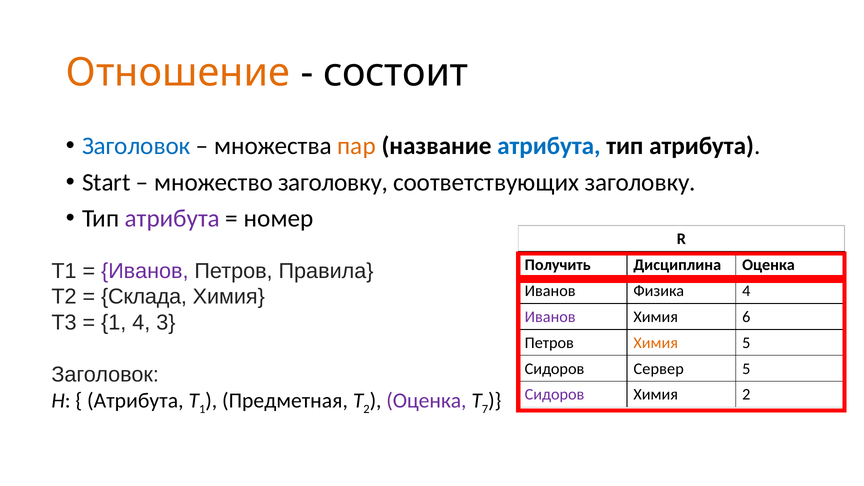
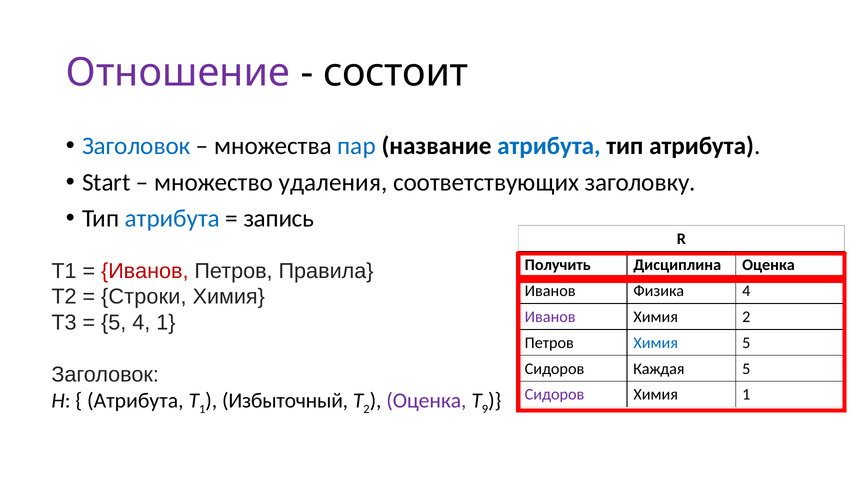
Отношение colour: orange -> purple (178, 73)
пар colour: orange -> blue (357, 146)
множество заголовку: заголовку -> удаления (333, 182)
атрибута colour: purple -> blue (172, 219)
номер: номер -> запись (279, 219)
Иванов colour: purple -> red (145, 271)
Склада: Склада -> Строки (144, 297)
Химия 6: 6 -> 2 (746, 317)
1: 1 -> 5 (114, 323)
4 3: 3 -> 1 (166, 323)
Химия colour: orange -> blue (656, 343)
Сервер: Сервер -> Каждая (659, 369)
Химия 2: 2 -> 1 (746, 395)
Предметная: Предметная -> Избыточный (285, 401)
7: 7 -> 9 (485, 409)
